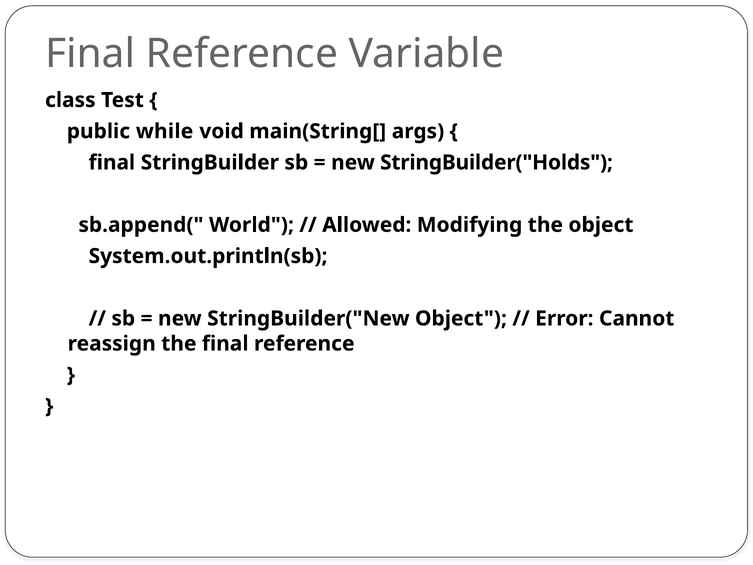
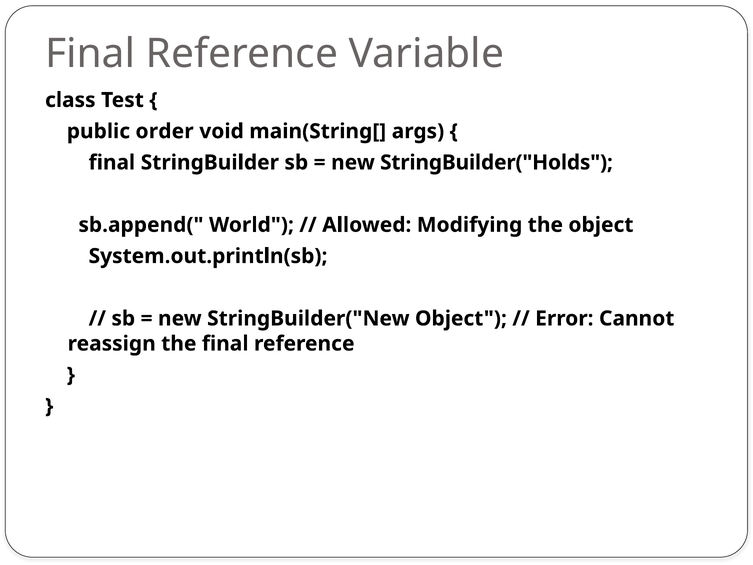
while: while -> order (165, 131)
